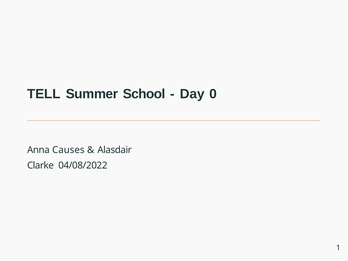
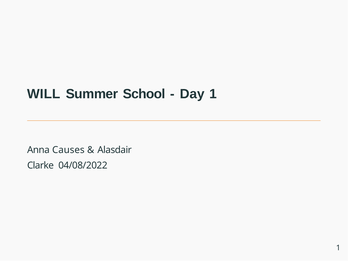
TELL: TELL -> WILL (44, 94)
Day 0: 0 -> 1 (213, 94)
